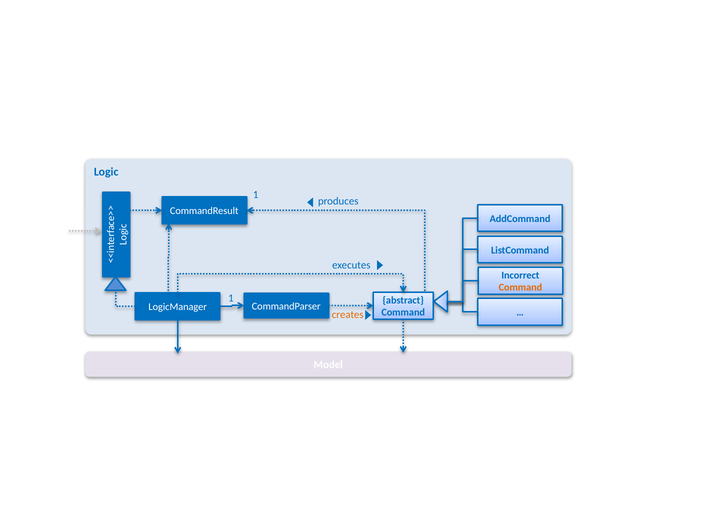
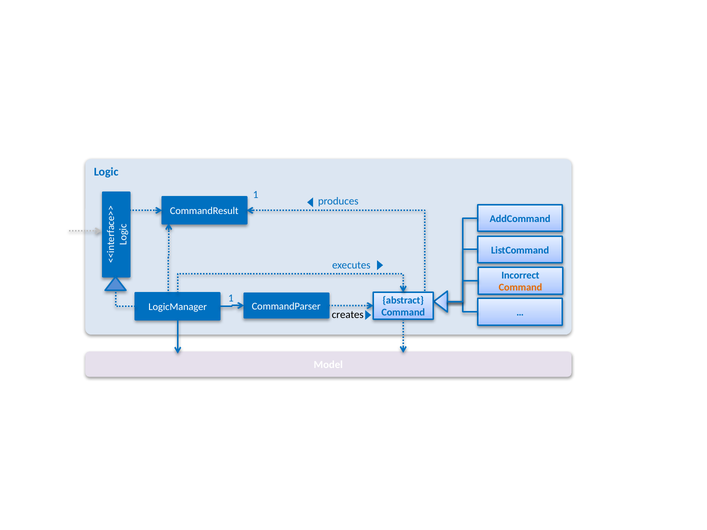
creates colour: orange -> black (348, 315)
